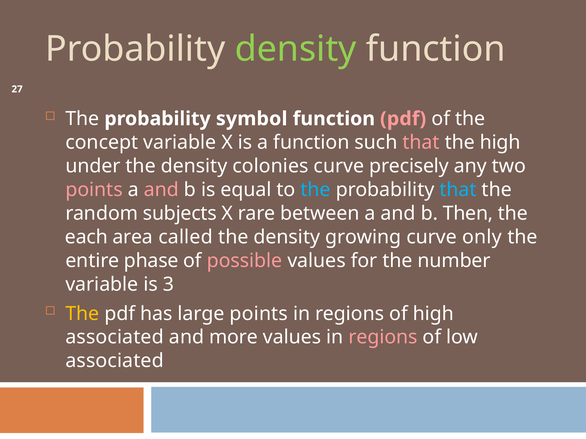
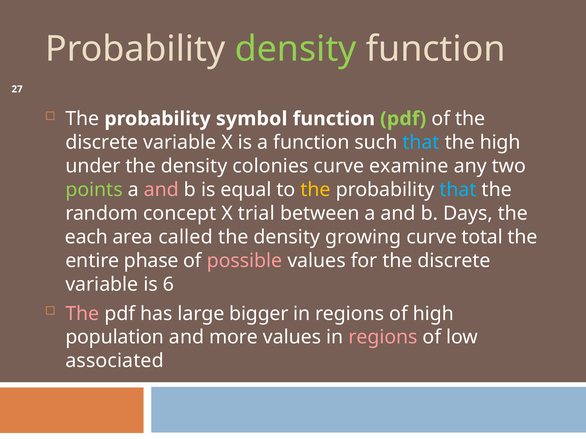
pdf colour: pink -> light green (403, 119)
concept: concept -> discrete (102, 143)
that colour: pink -> light blue (421, 143)
precisely: precisely -> examine (409, 166)
points colour: pink -> light green (94, 190)
the colour: light blue -> yellow (316, 190)
subjects: subjects -> concept (180, 214)
rare: rare -> trial (256, 214)
Then: Then -> Days (468, 214)
only: only -> total (482, 237)
for the number: number -> discrete (454, 261)
3: 3 -> 6 (169, 285)
The colour: yellow -> pink (82, 314)
large points: points -> bigger (259, 314)
associated: associated -> population (115, 338)
